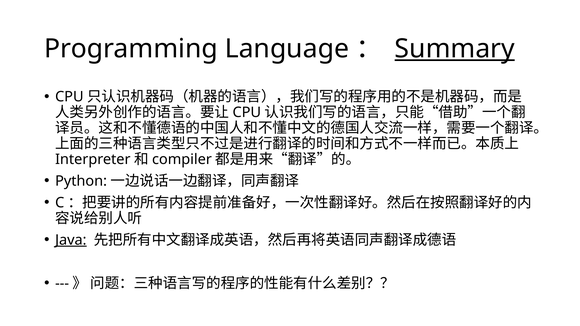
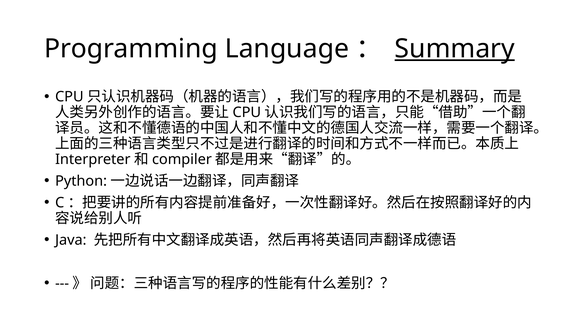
Java underline: present -> none (71, 240)
